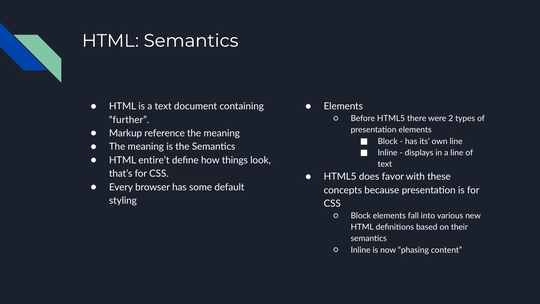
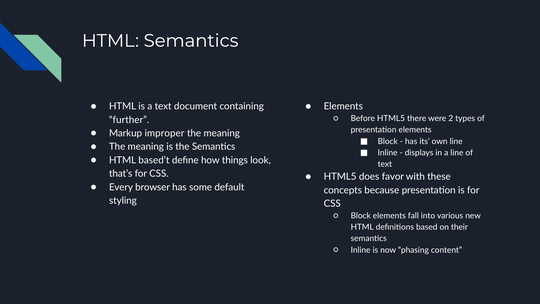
reference: reference -> improper (165, 133)
entire’t: entire’t -> based’t (154, 160)
